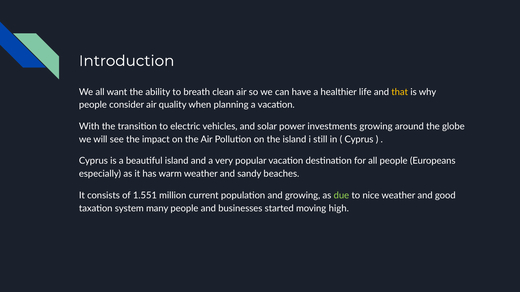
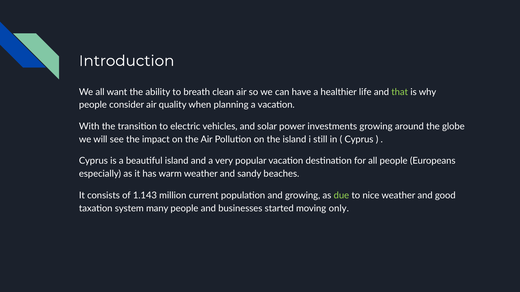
that colour: yellow -> light green (400, 92)
1.551: 1.551 -> 1.143 (145, 196)
high: high -> only (339, 209)
